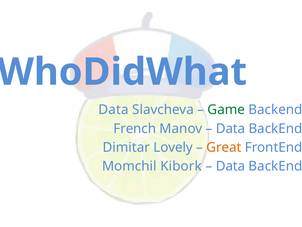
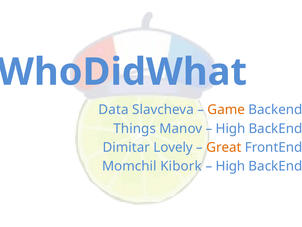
Game colour: green -> orange (226, 109)
French: French -> Things (135, 128)
Data: Data -> High (231, 128)
Data: Data -> High (230, 166)
